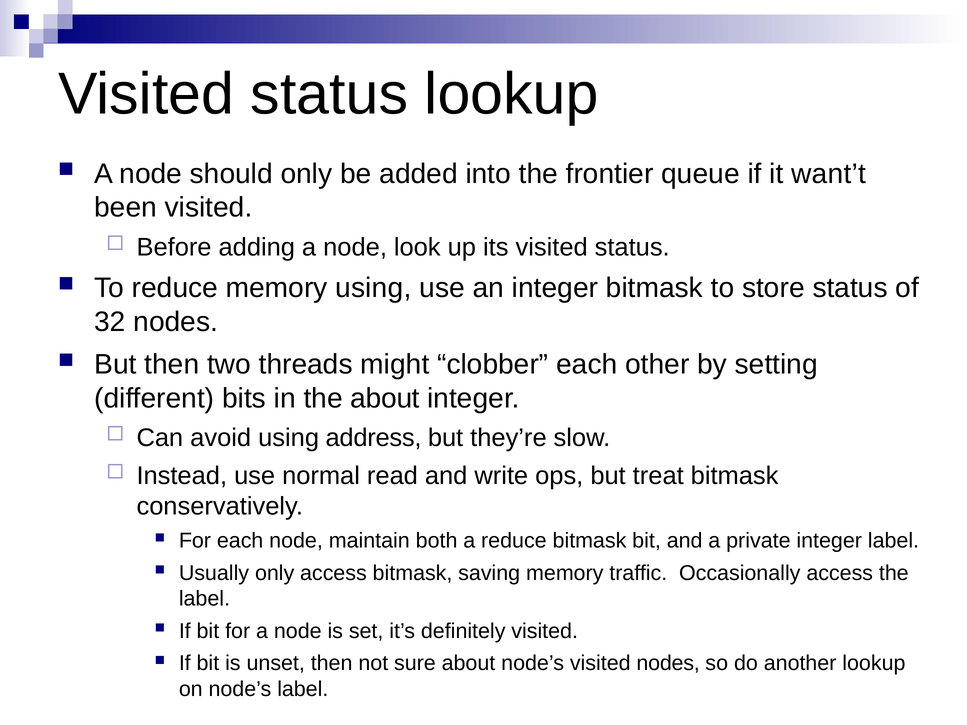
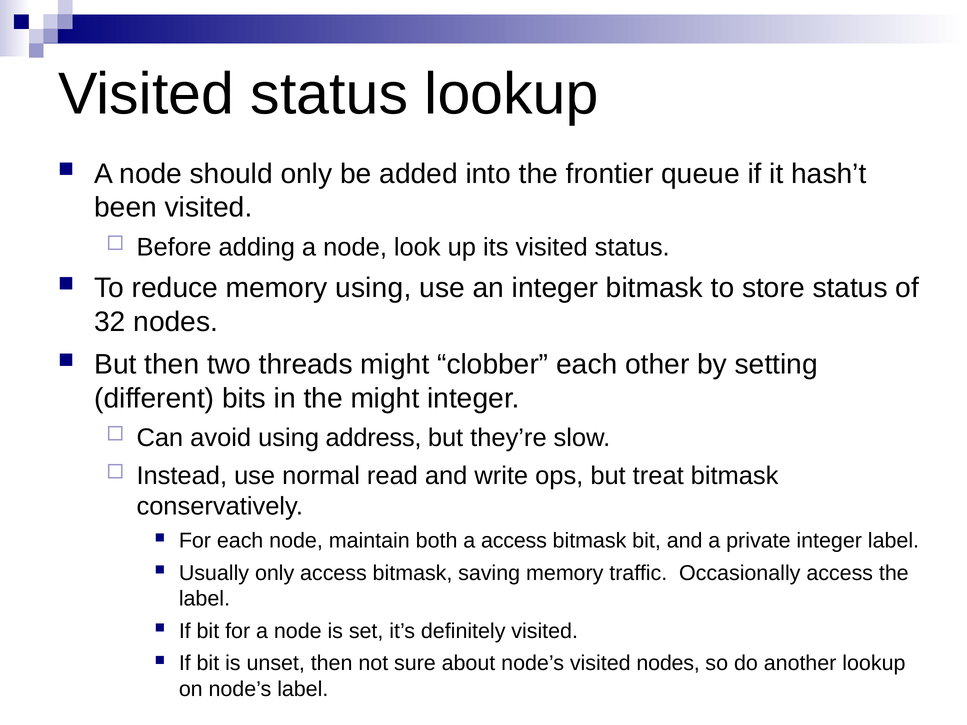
want’t: want’t -> hash’t (829, 174)
the about: about -> might (385, 398)
a reduce: reduce -> access (514, 541)
